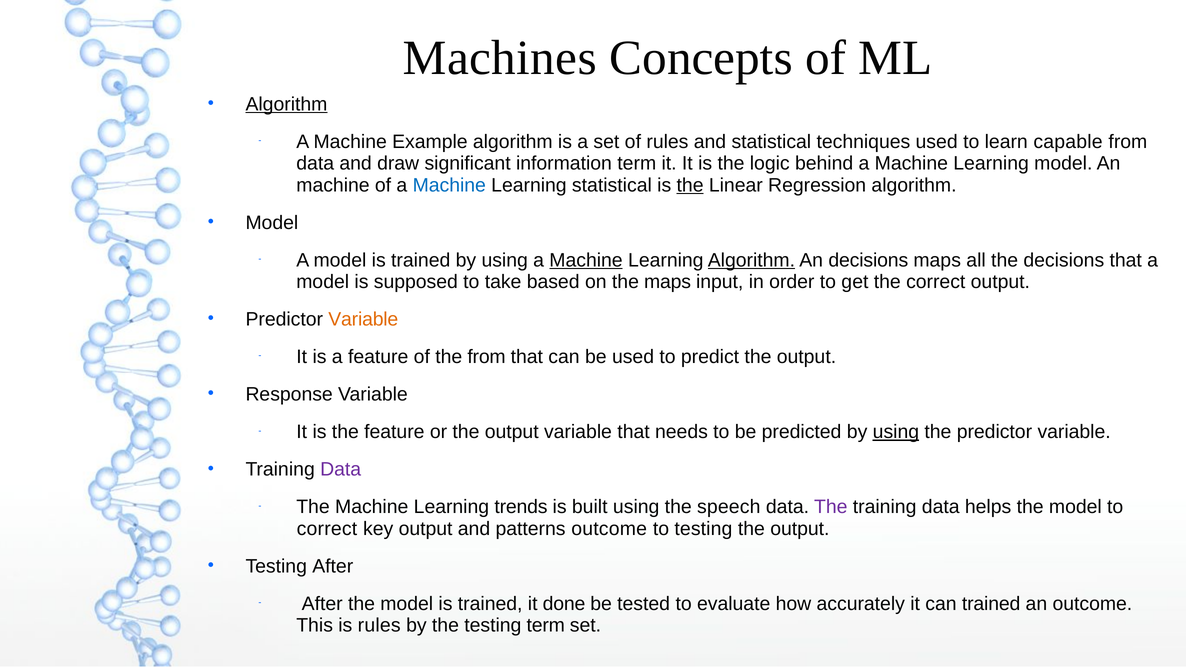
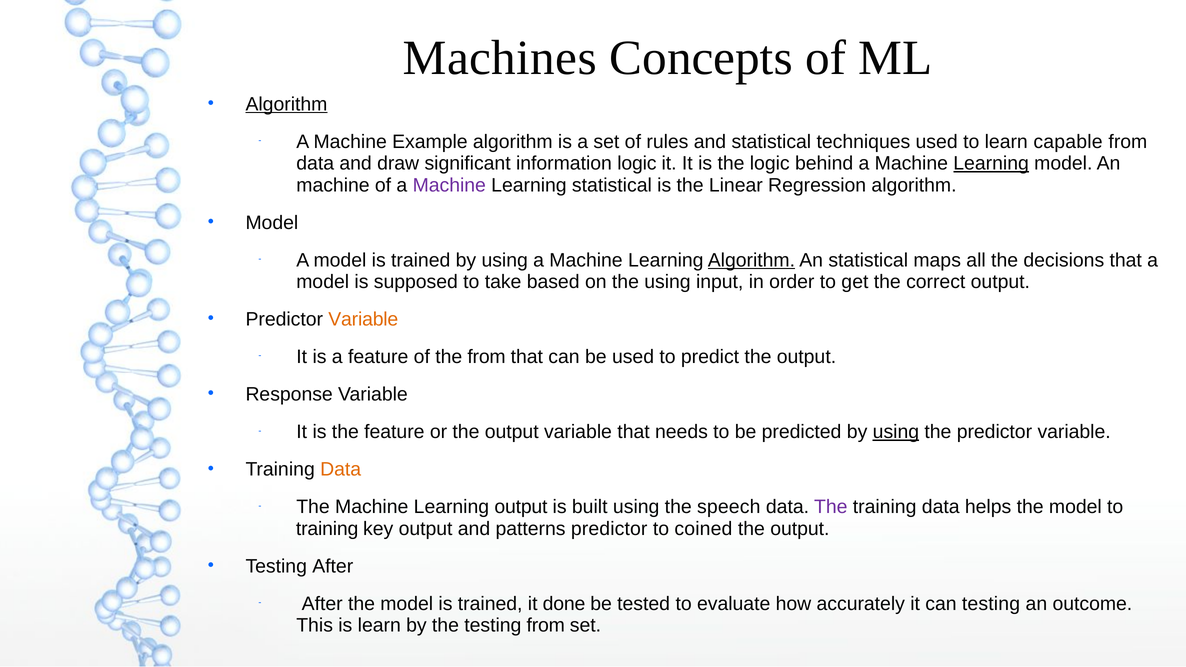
information term: term -> logic (637, 164)
Learning underline: none -> present (991, 164)
Machine colour: blue -> purple (449, 185)
the underline: present -> none (690, 185)
Machine underline: present -> none (586, 260)
An decisions: decisions -> statistical (868, 260)
the maps: maps -> using (667, 282)
Data colour: purple -> orange (341, 470)
Learning trends: trends -> output (521, 507)
correct: correct -> training (327, 529)
patterns outcome: outcome -> predictor (609, 529)
to testing: testing -> coined (703, 529)
can trained: trained -> testing (991, 604)
is rules: rules -> learn (379, 626)
testing term: term -> from (546, 626)
